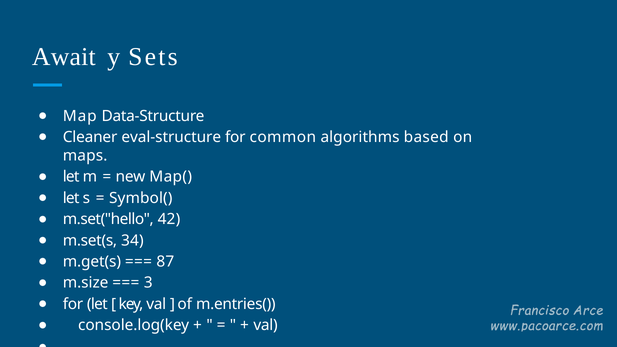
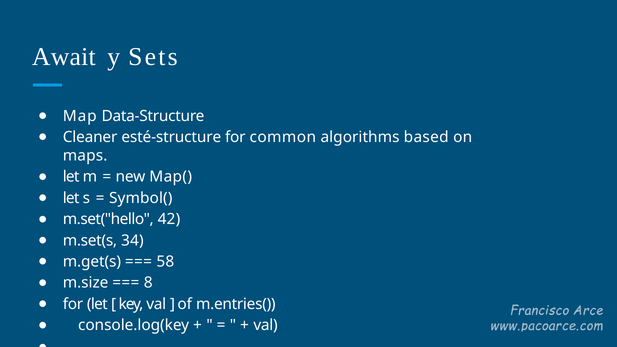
eval-structure: eval-structure -> esté-structure (171, 137)
87: 87 -> 58 (165, 262)
3: 3 -> 8 (148, 283)
